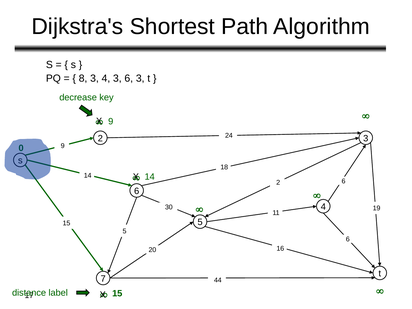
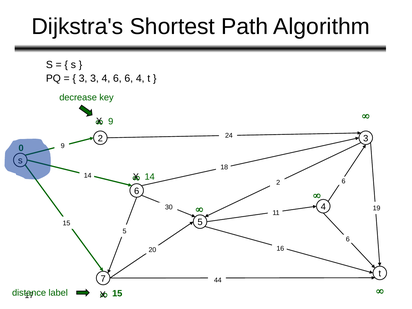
8: 8 -> 3 (83, 78)
4 3: 3 -> 6 (117, 78)
6 3: 3 -> 4 (140, 78)
